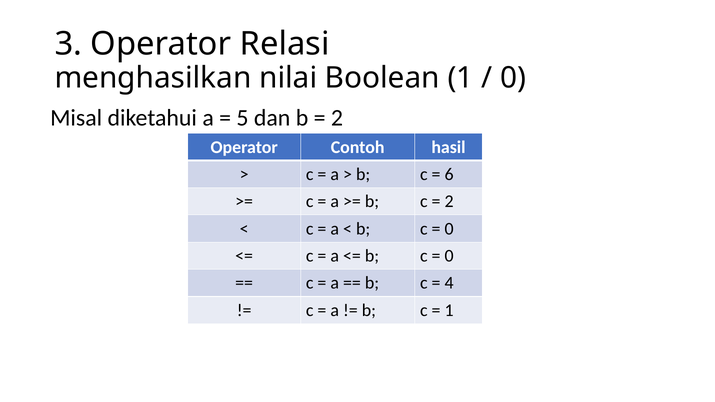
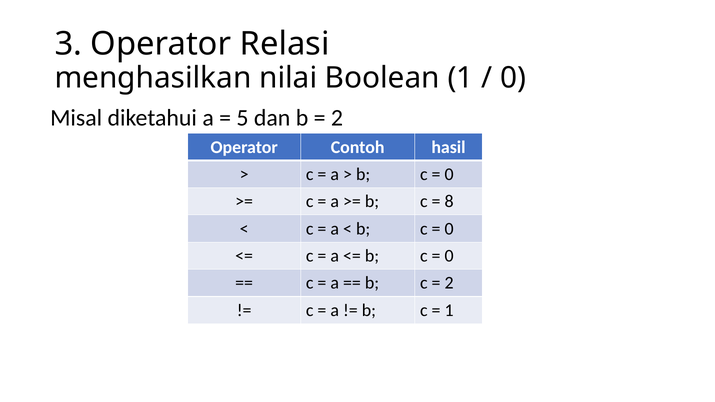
6: 6 -> 0 (449, 174)
2: 2 -> 8 (449, 202)
4: 4 -> 2 (449, 283)
